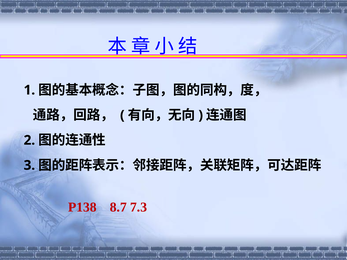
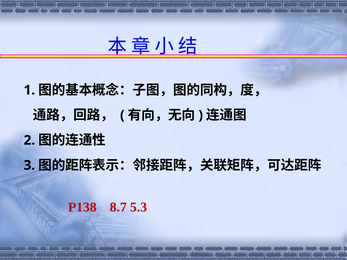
7.3: 7.3 -> 5.3 (139, 207)
